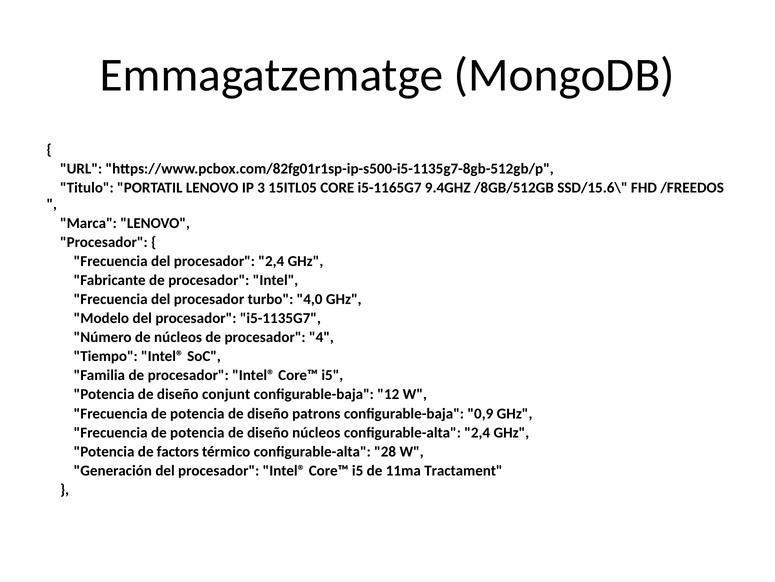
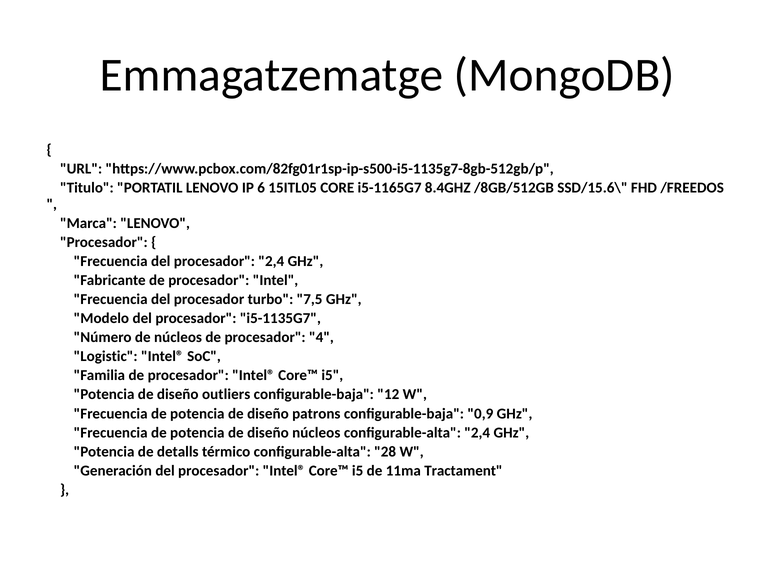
3: 3 -> 6 (261, 188)
9.4GHZ: 9.4GHZ -> 8.4GHZ (448, 188)
4,0: 4,0 -> 7,5 (310, 299)
Tiempo: Tiempo -> Logistic (106, 356)
conjunt: conjunt -> outliers (226, 394)
factors: factors -> detalls (178, 451)
